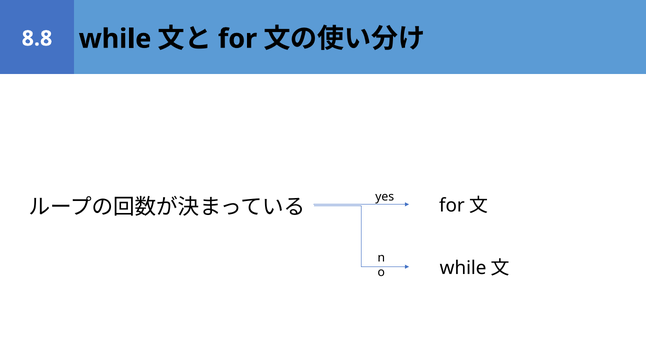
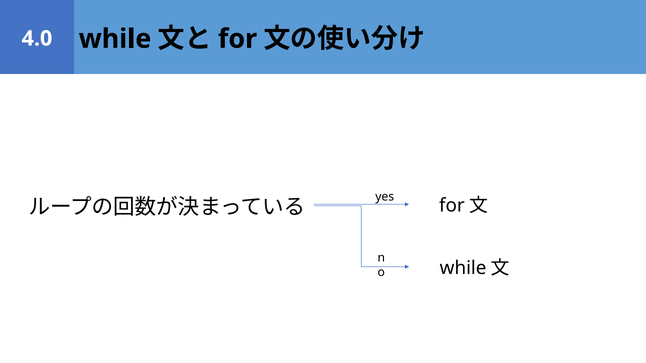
8.8: 8.8 -> 4.0 (37, 39)
